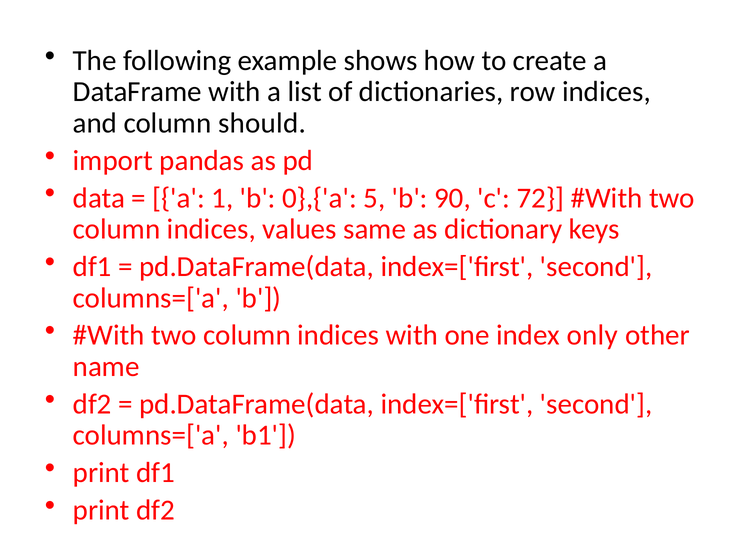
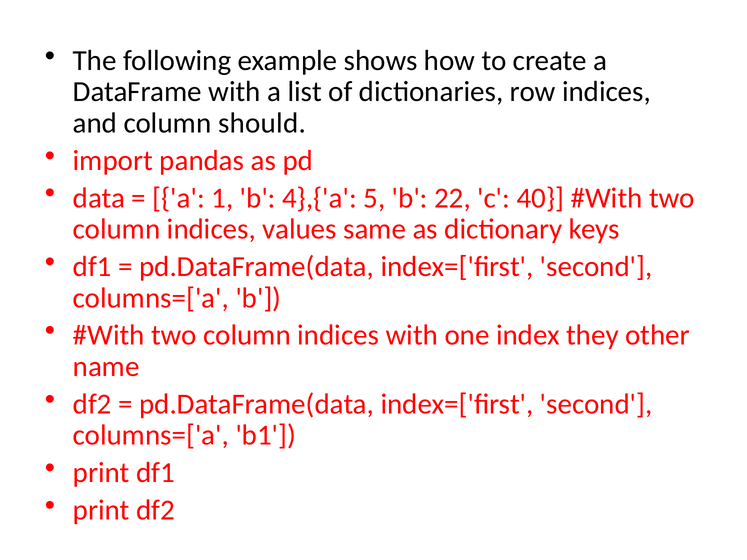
0},{'a: 0},{'a -> 4},{'a (320, 198)
90: 90 -> 22 (453, 198)
72: 72 -> 40 (540, 198)
only: only -> they (592, 335)
